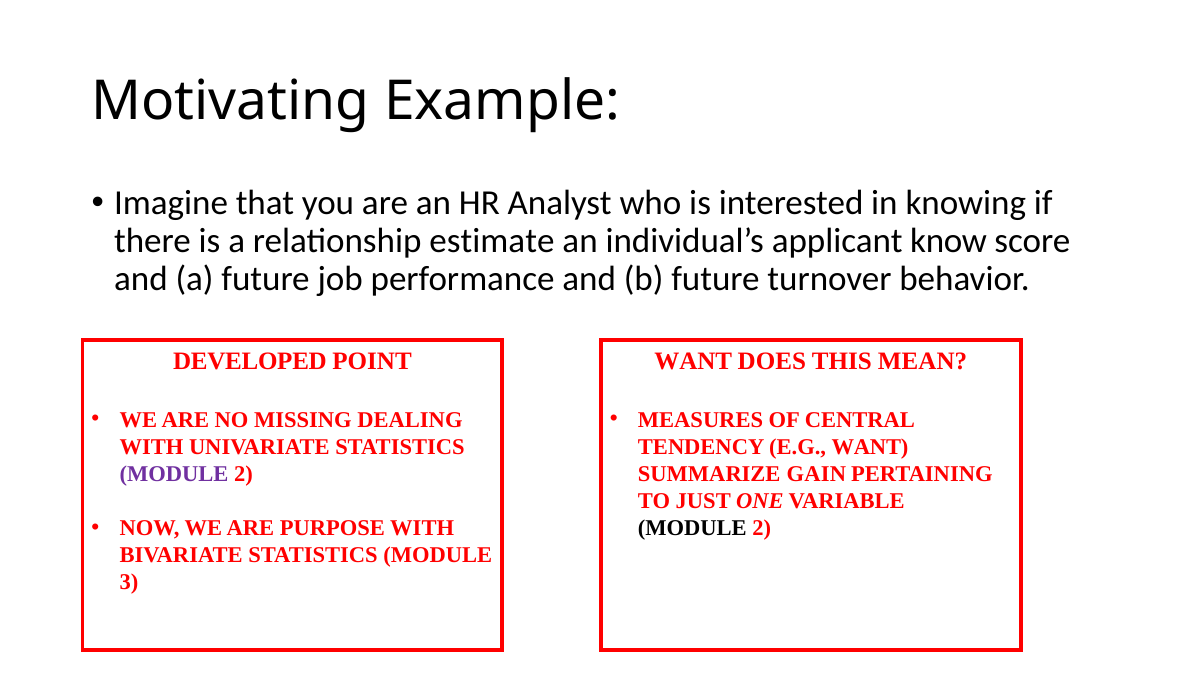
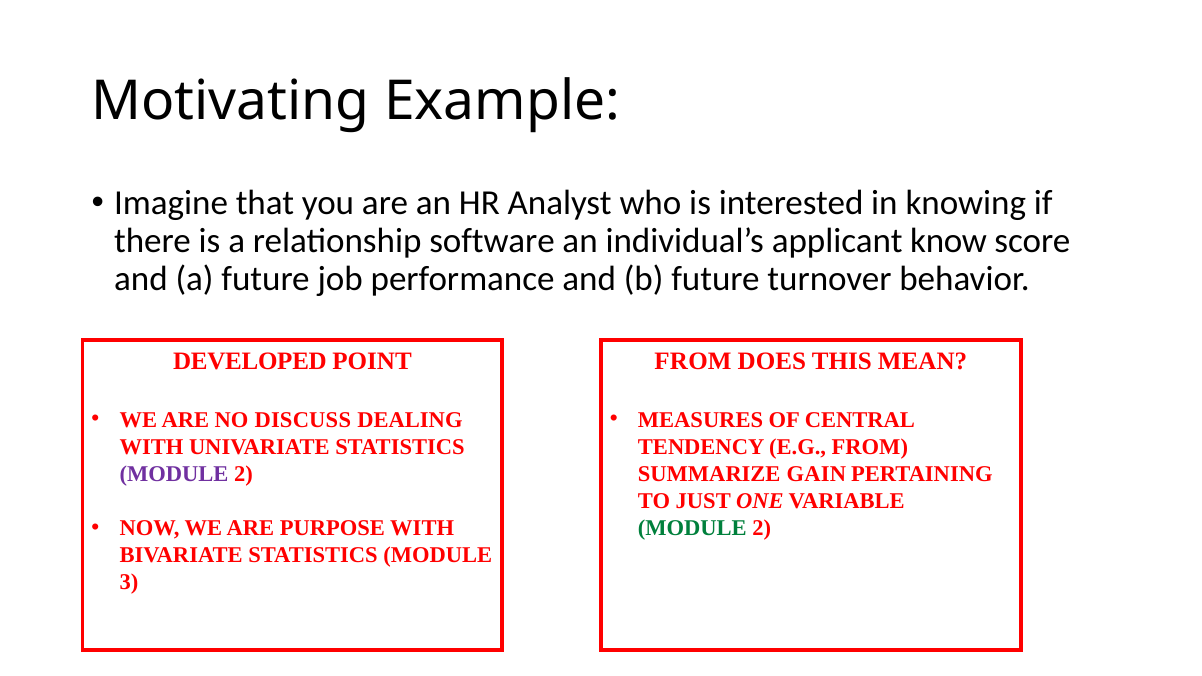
estimate: estimate -> software (492, 241)
WANT: WANT -> FROM (693, 361)
MISSING: MISSING -> DISCUSS (303, 420)
E.G WANT: WANT -> FROM (870, 447)
MODULE colour: black -> green (692, 528)
